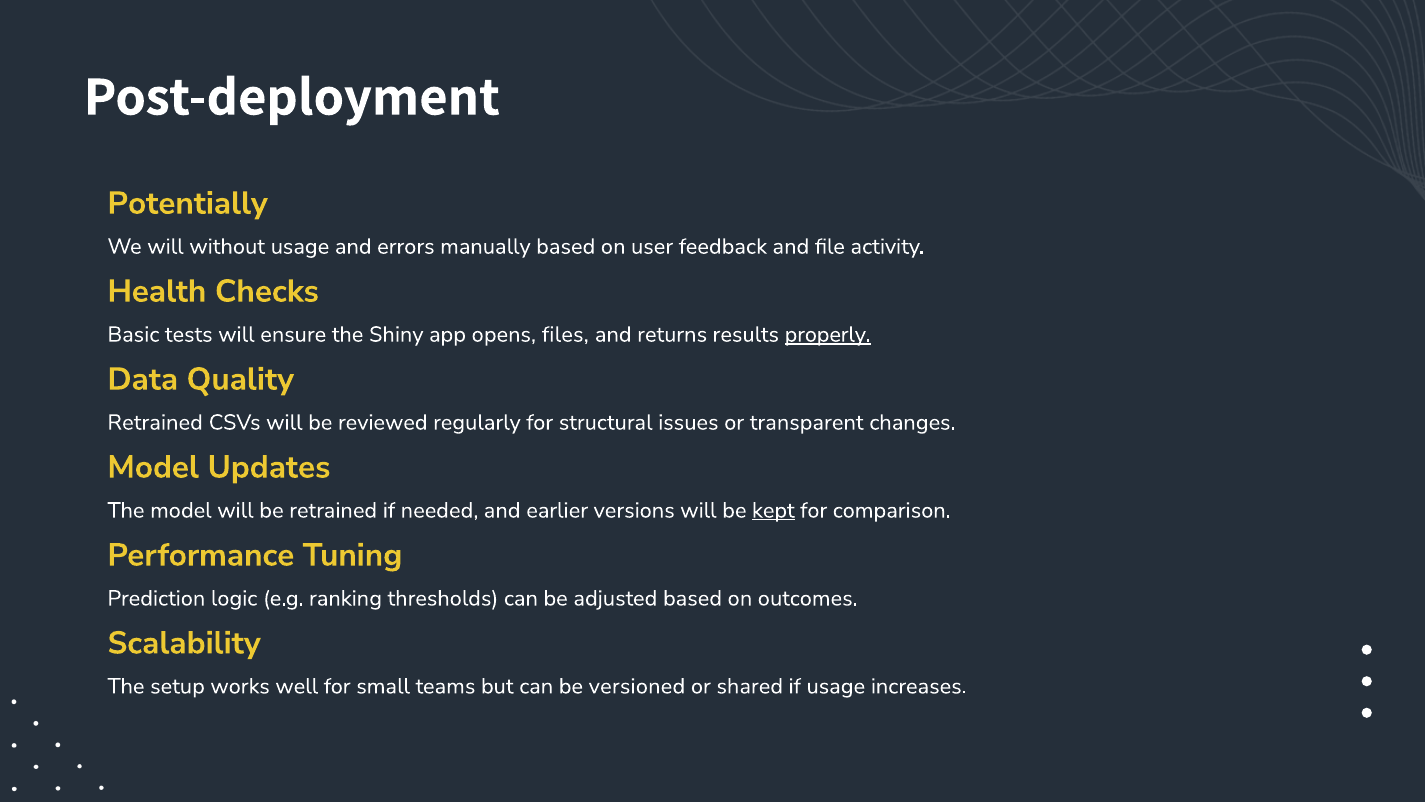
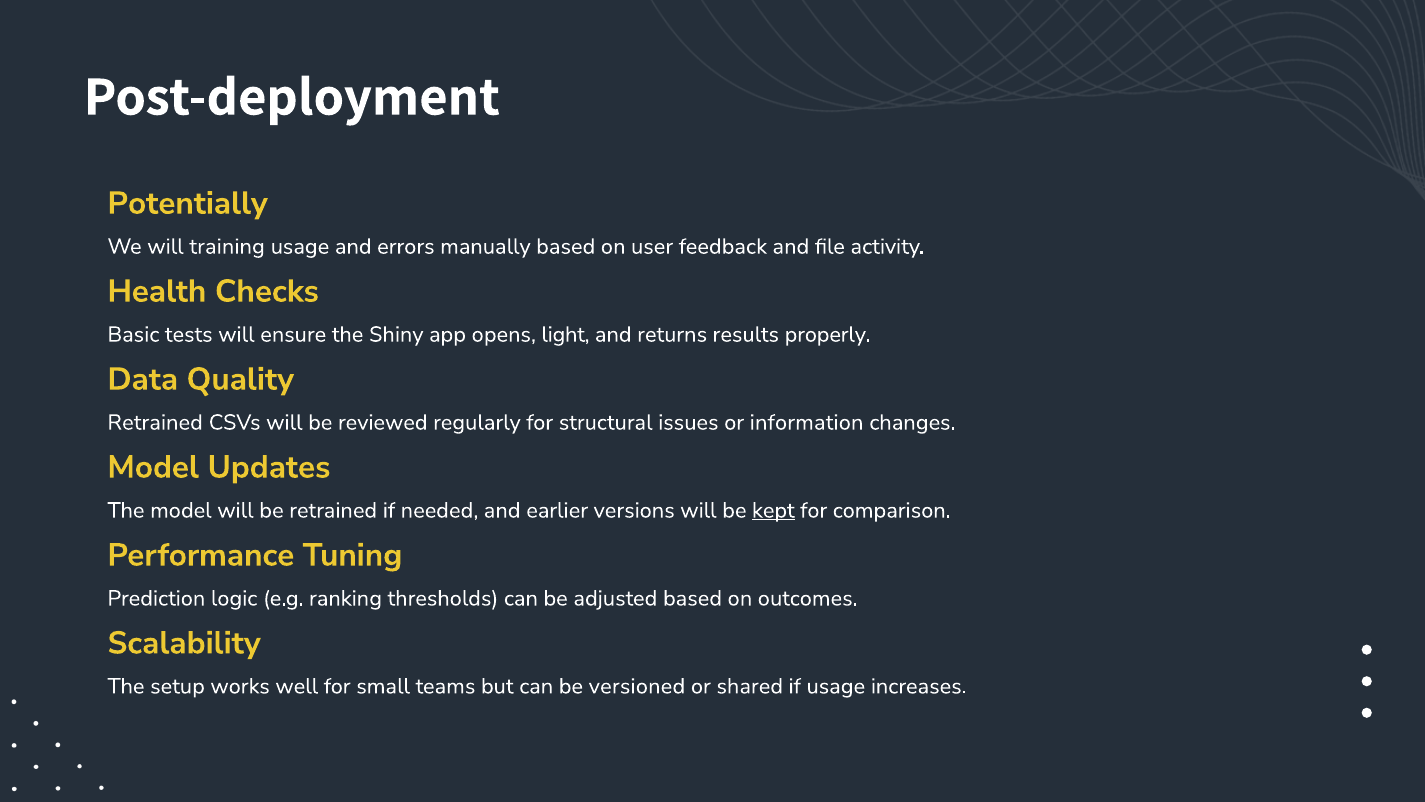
without: without -> training (227, 246)
files: files -> light (566, 334)
properly underline: present -> none (828, 334)
transparent: transparent -> information (807, 422)
